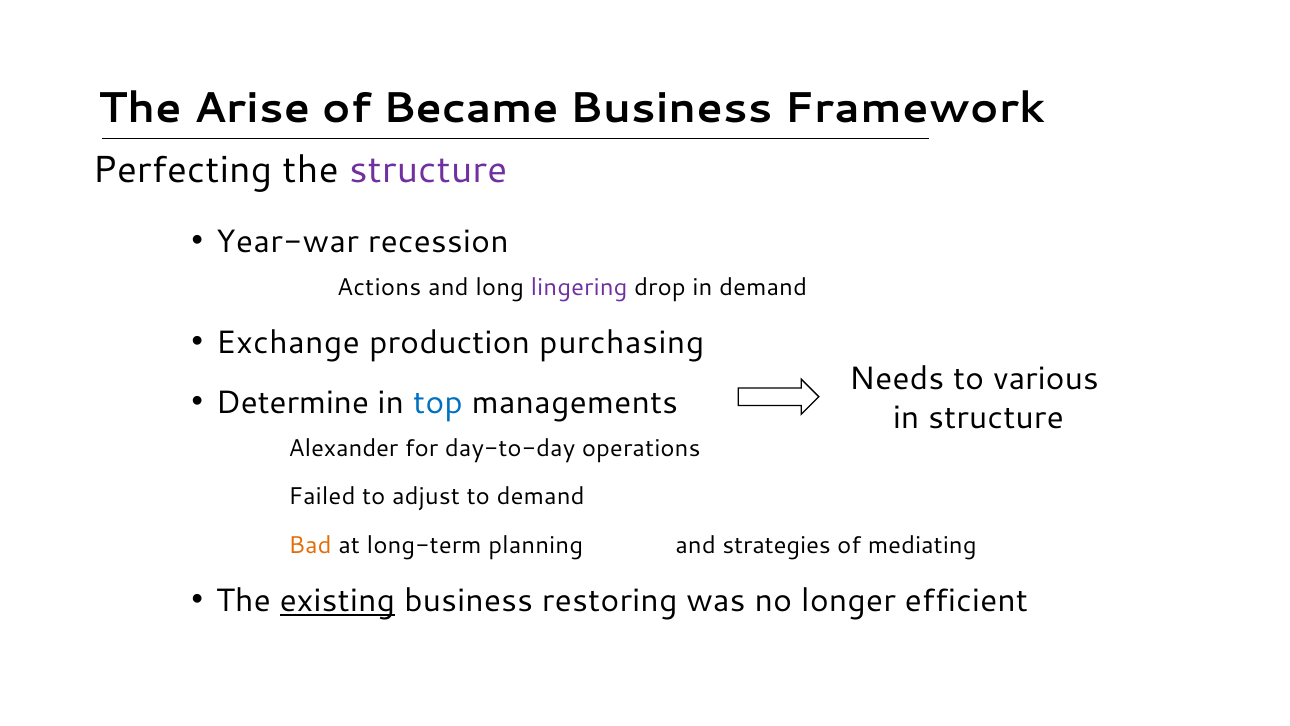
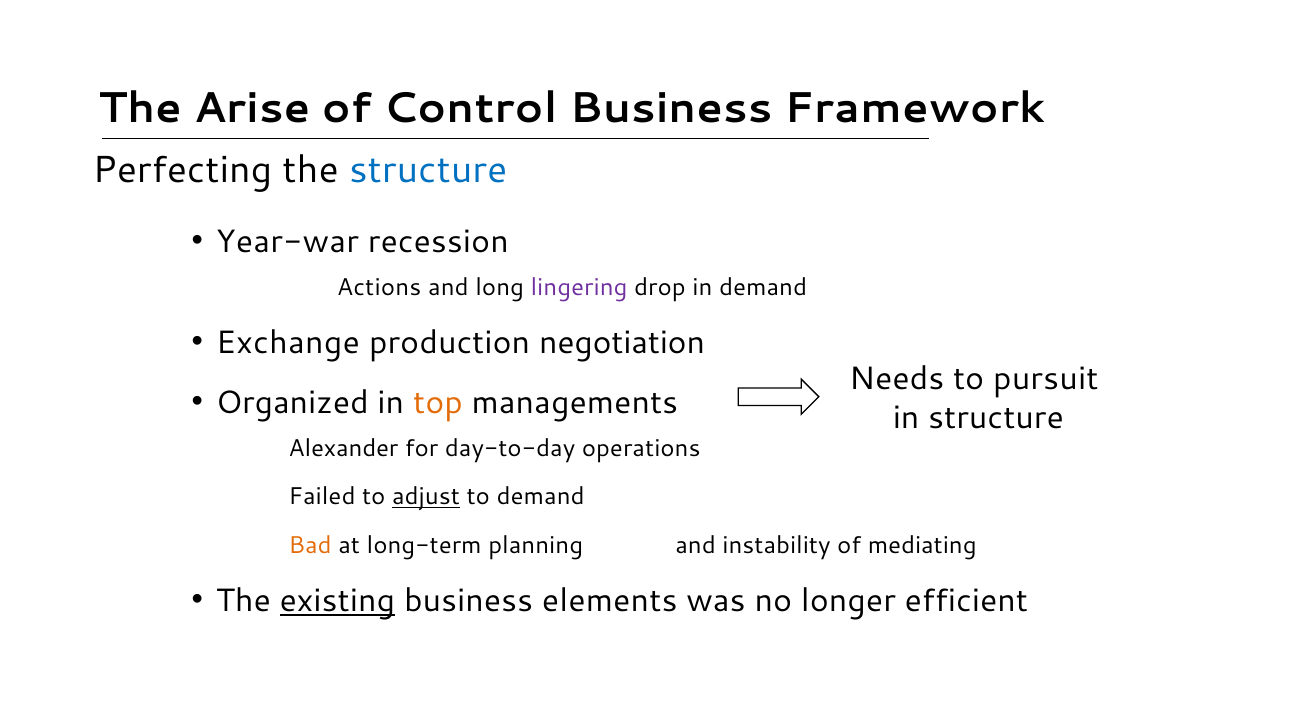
Became: Became -> Control (470, 108)
structure colour: purple -> blue (428, 170)
purchasing: purchasing -> negotiation (622, 343)
various: various -> pursuit (1046, 379)
Determine: Determine -> Organized (292, 403)
top colour: blue -> orange (438, 403)
adjust underline: none -> present (426, 497)
strategies: strategies -> instability (777, 545)
restoring: restoring -> elements (610, 601)
